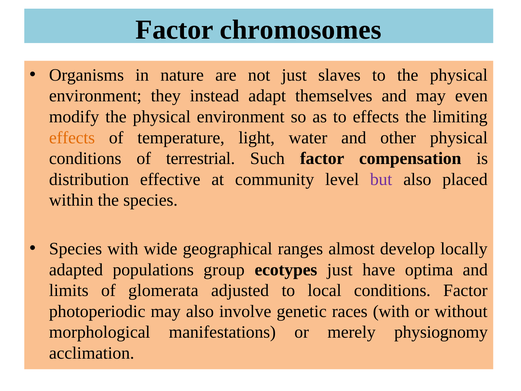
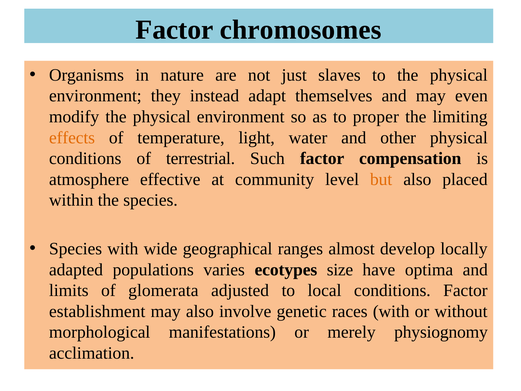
to effects: effects -> proper (376, 117)
distribution: distribution -> atmosphere (89, 179)
but colour: purple -> orange (381, 179)
group: group -> varies (224, 270)
ecotypes just: just -> size (340, 270)
photoperiodic: photoperiodic -> establishment (97, 311)
